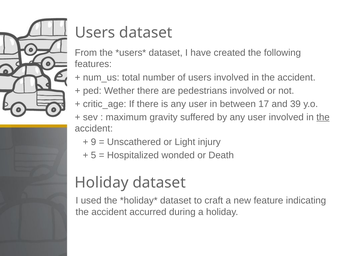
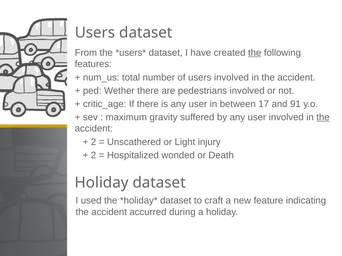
the underline: none -> present (255, 53)
39: 39 -> 91 (295, 104)
9: 9 -> 2 (93, 142)
5: 5 -> 2 (93, 155)
